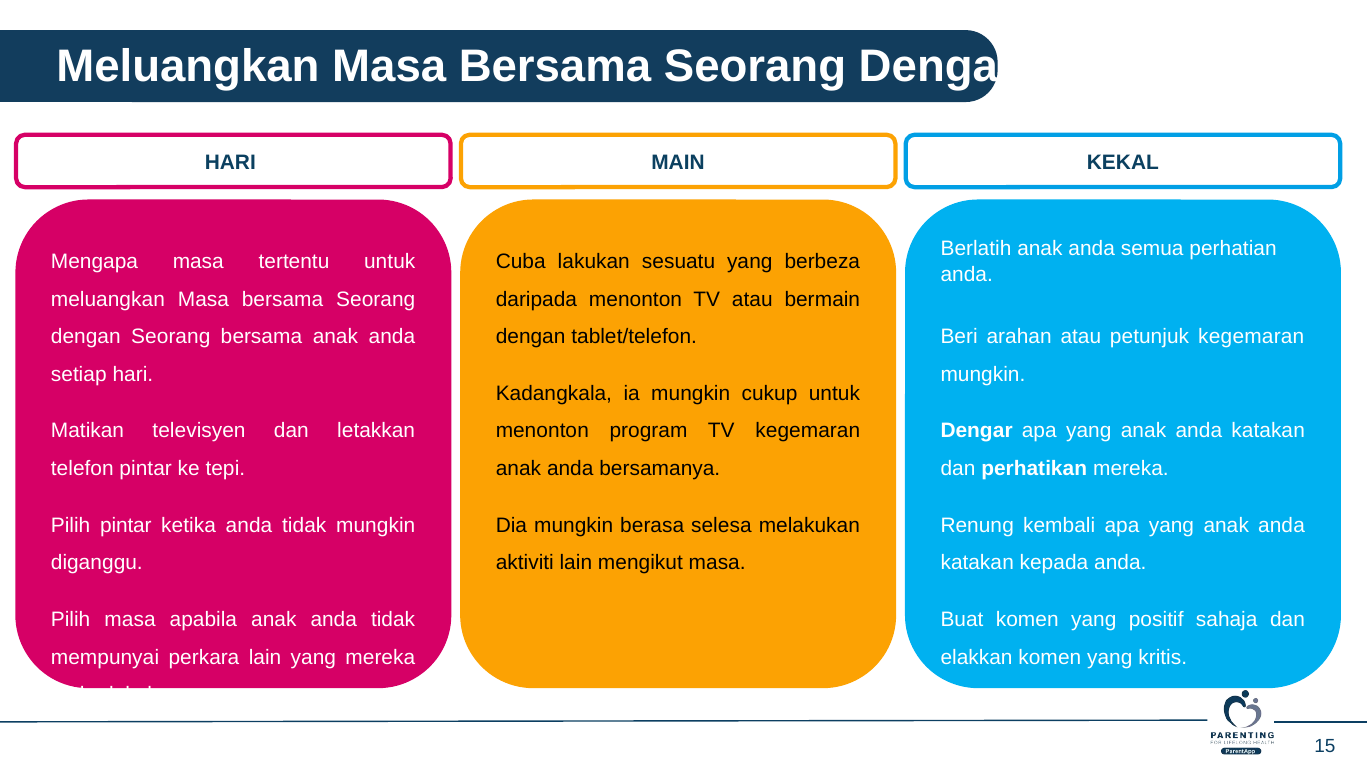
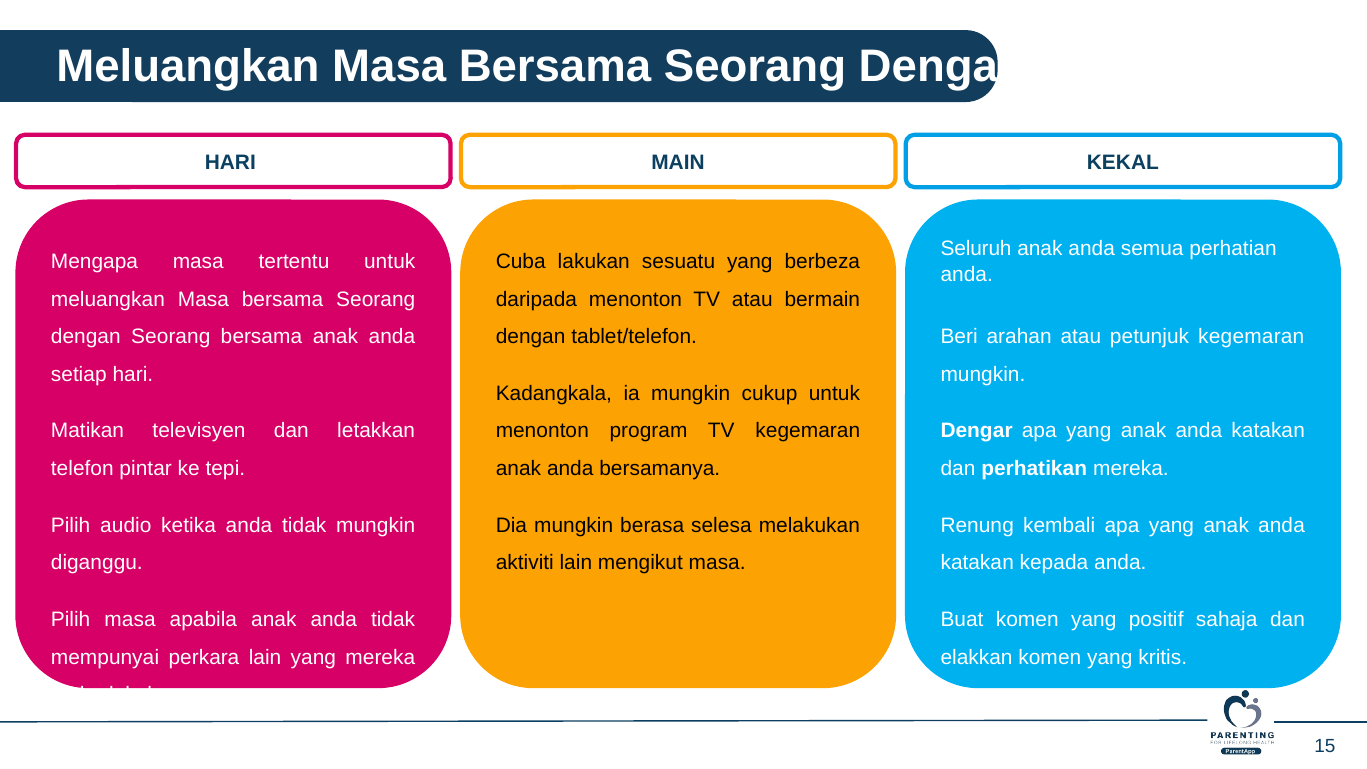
Berlatih: Berlatih -> Seluruh (976, 249)
Pilih pintar: pintar -> audio (126, 525)
